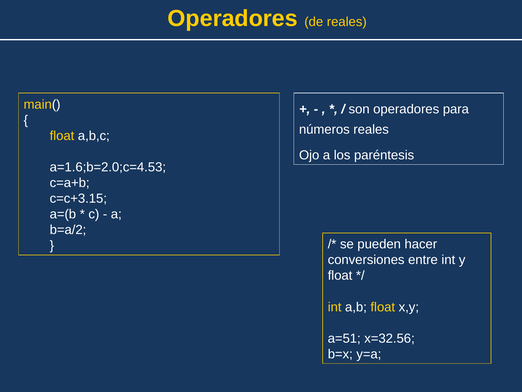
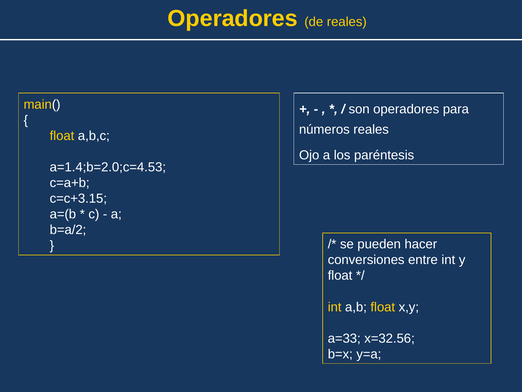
a=1.6;b=2.0;c=4.53: a=1.6;b=2.0;c=4.53 -> a=1.4;b=2.0;c=4.53 (108, 167)
a=51: a=51 -> a=33 (344, 338)
